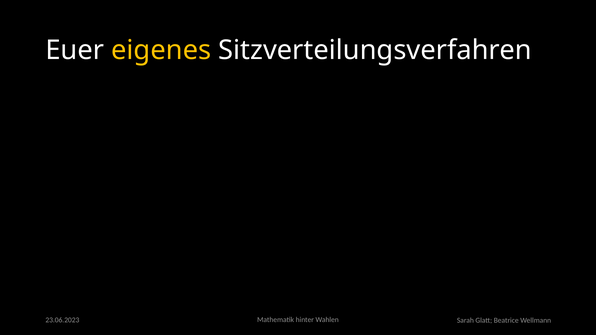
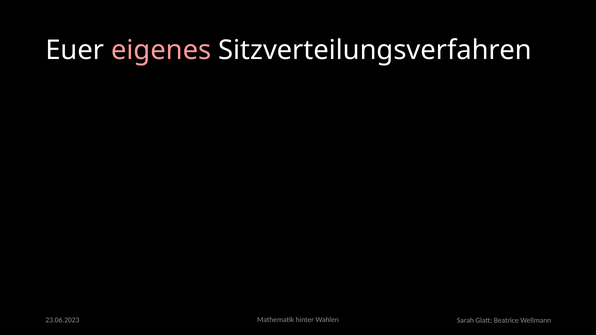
eigenes colour: yellow -> pink (161, 50)
